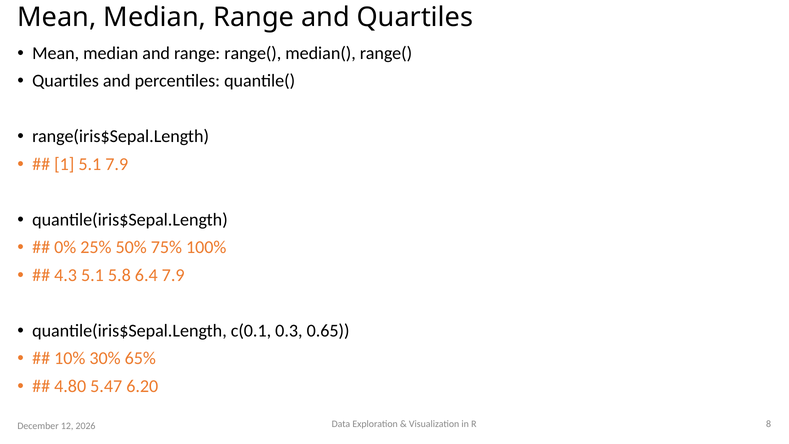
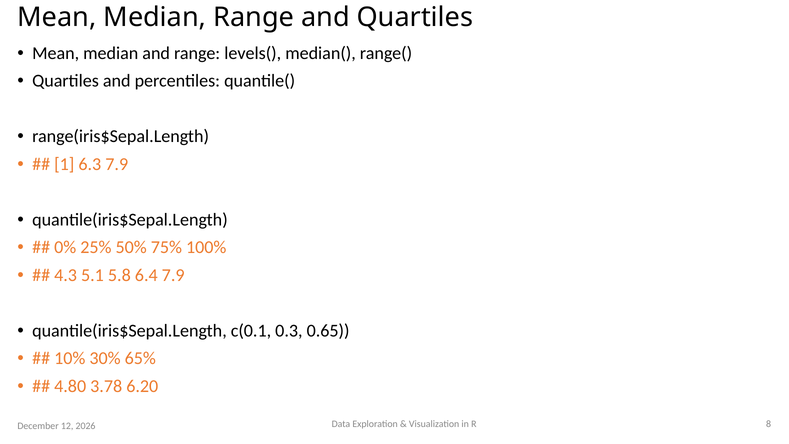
range range(: range( -> levels( (253, 53)
1 5.1: 5.1 -> 6.3 (90, 164)
5.47: 5.47 -> 3.78 (106, 386)
